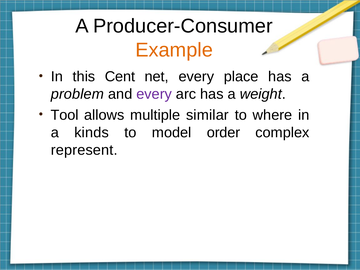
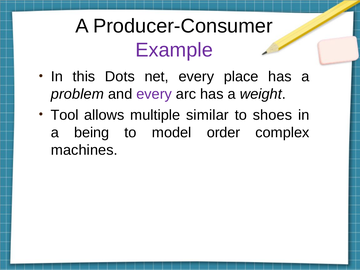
Example colour: orange -> purple (174, 50)
Cent: Cent -> Dots (120, 77)
where: where -> shoes (272, 115)
kinds: kinds -> being (92, 133)
represent: represent -> machines (84, 150)
